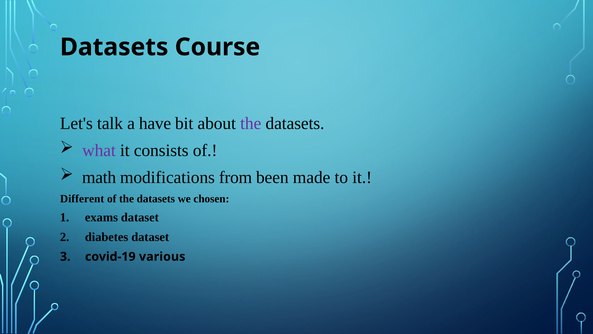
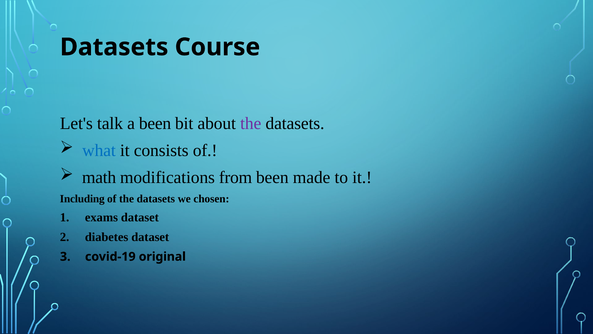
a have: have -> been (155, 123)
what colour: purple -> blue (99, 150)
Different: Different -> Including (82, 198)
various: various -> original (162, 256)
